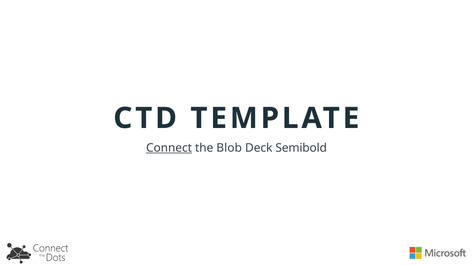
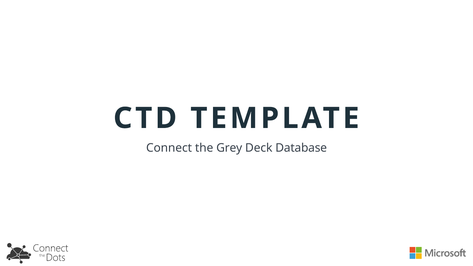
Connect underline: present -> none (169, 148)
Blob: Blob -> Grey (229, 148)
Semibold: Semibold -> Database (301, 148)
